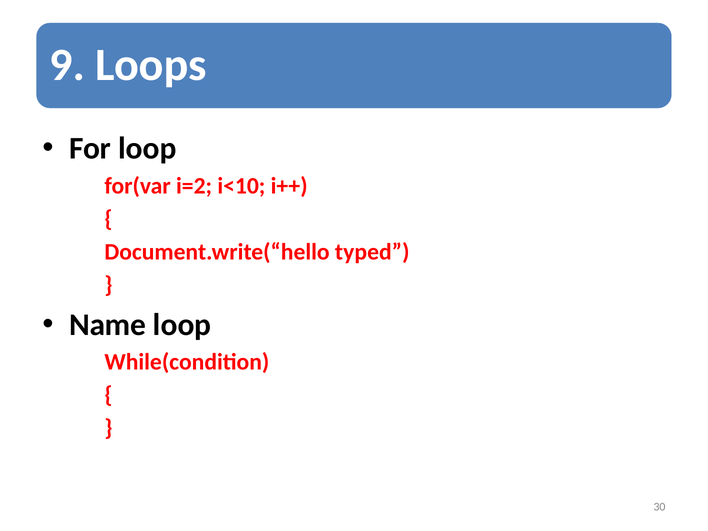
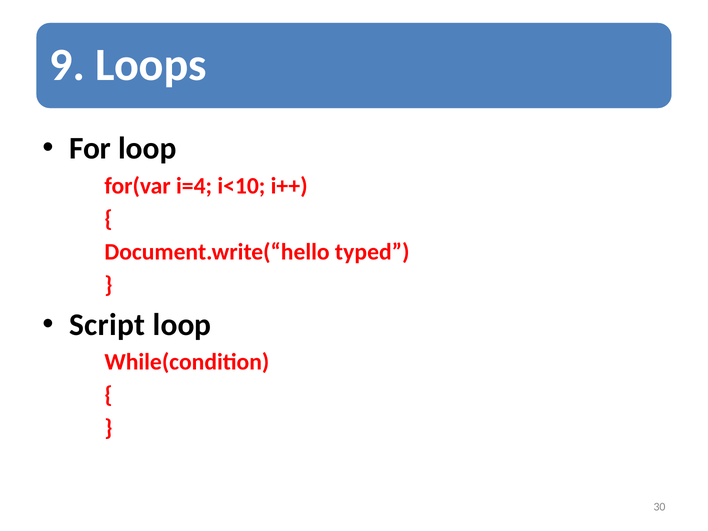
i=2: i=2 -> i=4 (194, 186)
Name: Name -> Script (107, 325)
